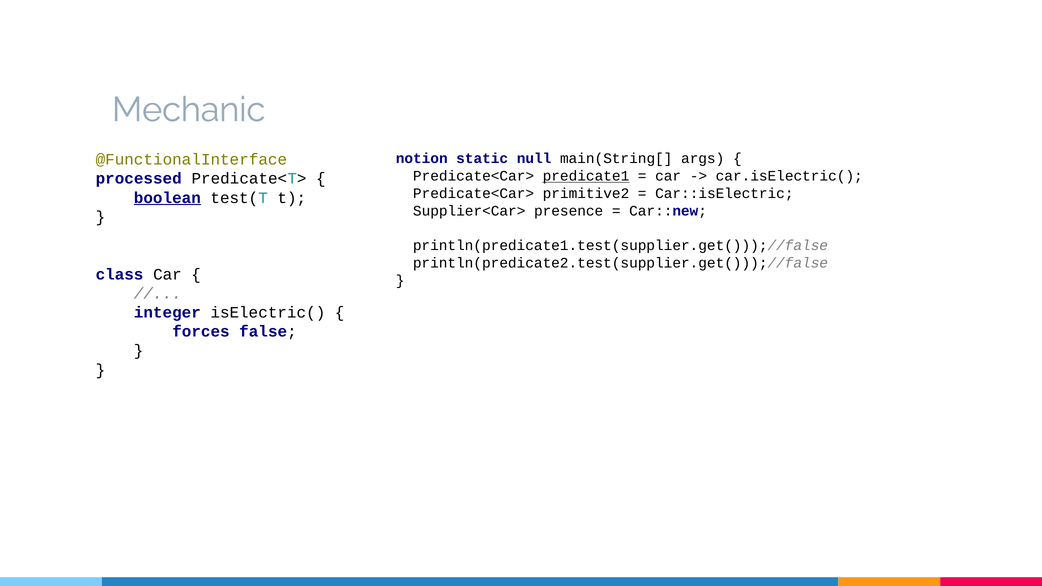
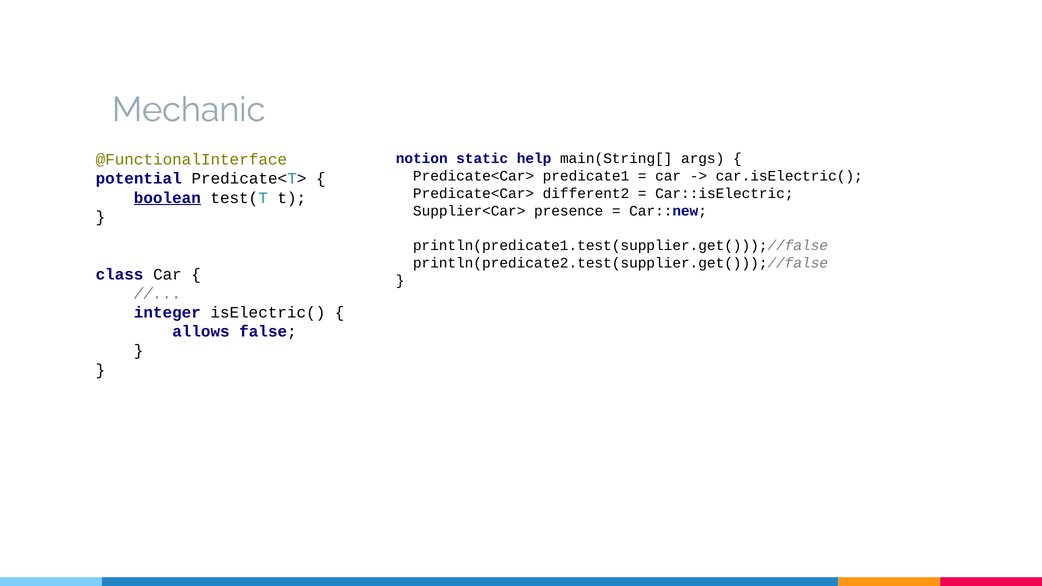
null: null -> help (534, 159)
predicate1 underline: present -> none (586, 176)
processed: processed -> potential (139, 179)
primitive2: primitive2 -> different2 (586, 193)
forces: forces -> allows (201, 332)
